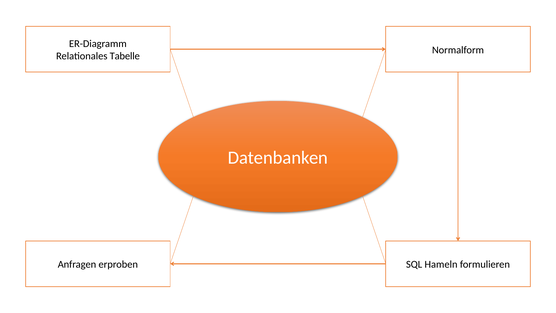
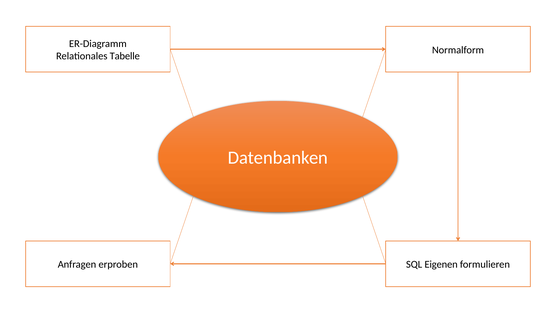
Hameln: Hameln -> Eigenen (441, 264)
